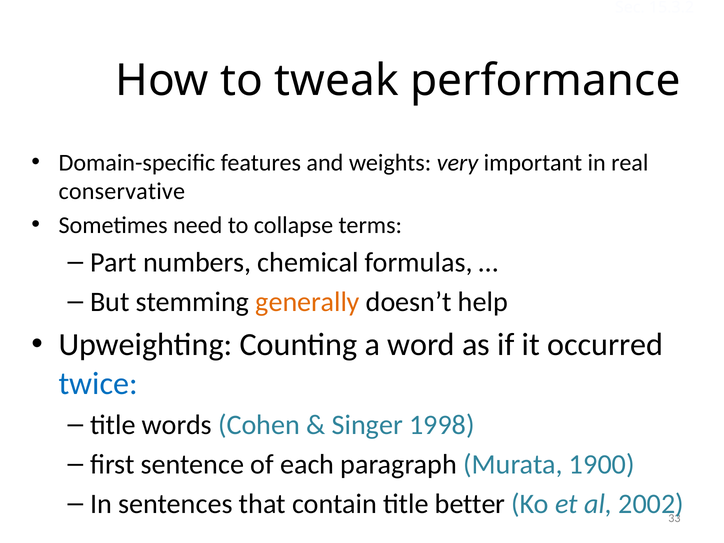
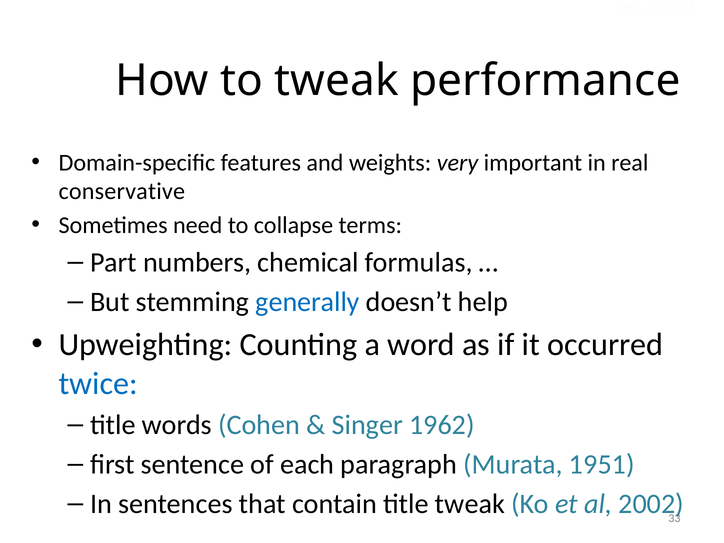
generally colour: orange -> blue (308, 302)
1998: 1998 -> 1962 (442, 425)
1900: 1900 -> 1951 (602, 464)
title better: better -> tweak (470, 504)
